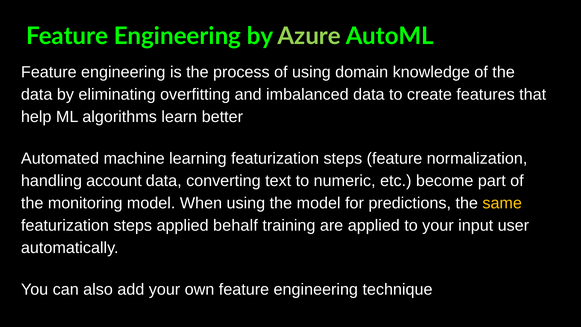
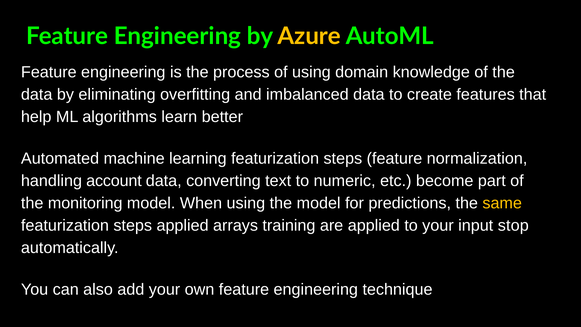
Azure colour: light green -> yellow (309, 36)
behalf: behalf -> arrays (236, 225)
user: user -> stop (513, 225)
